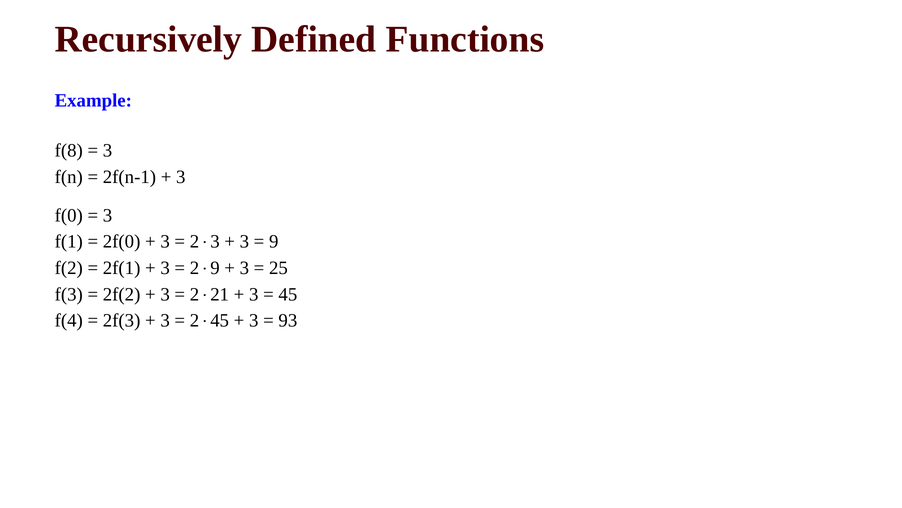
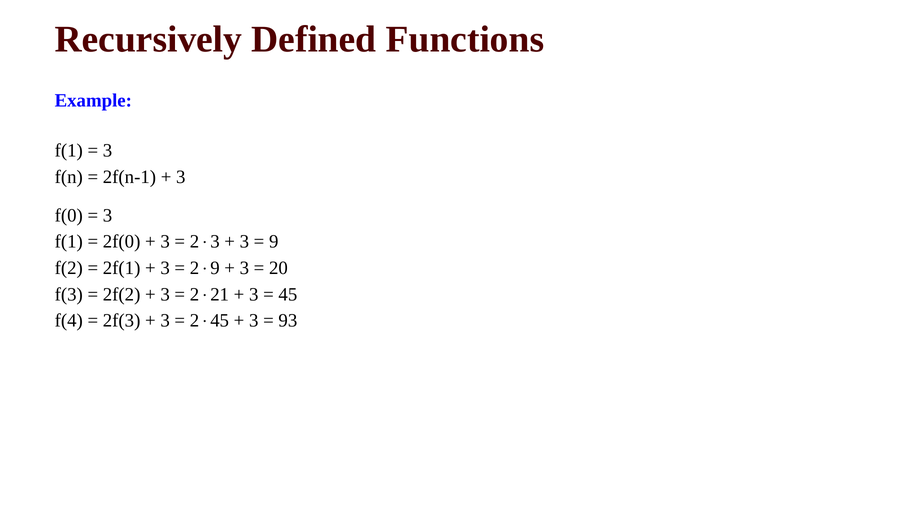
f(8: f(8 -> f(1 (69, 151)
25: 25 -> 20 (278, 268)
